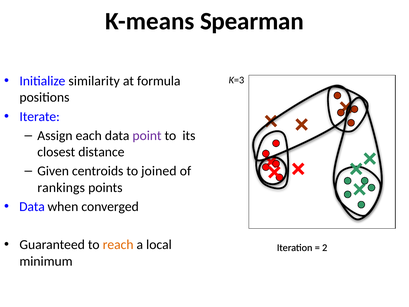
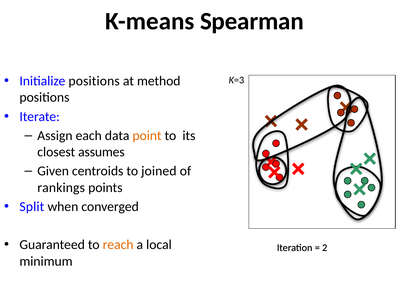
Initialize similarity: similarity -> positions (94, 81)
formula: formula -> method (159, 81)
point colour: purple -> orange (147, 136)
distance: distance -> assumes (101, 152)
Data: Data -> Split (32, 206)
